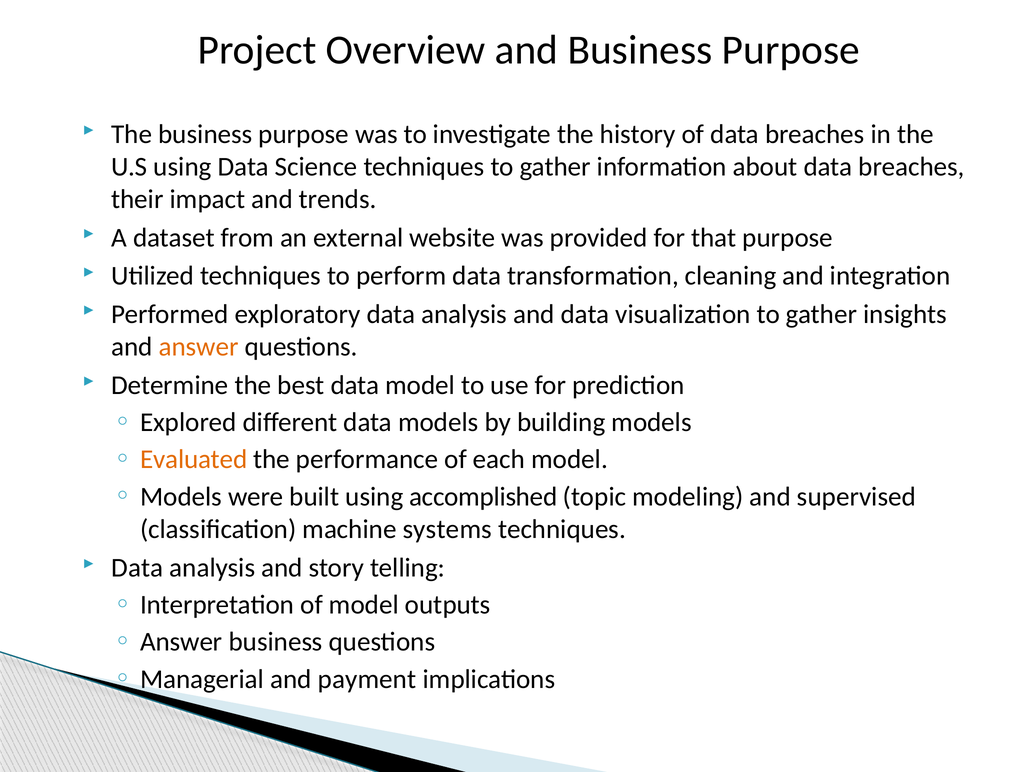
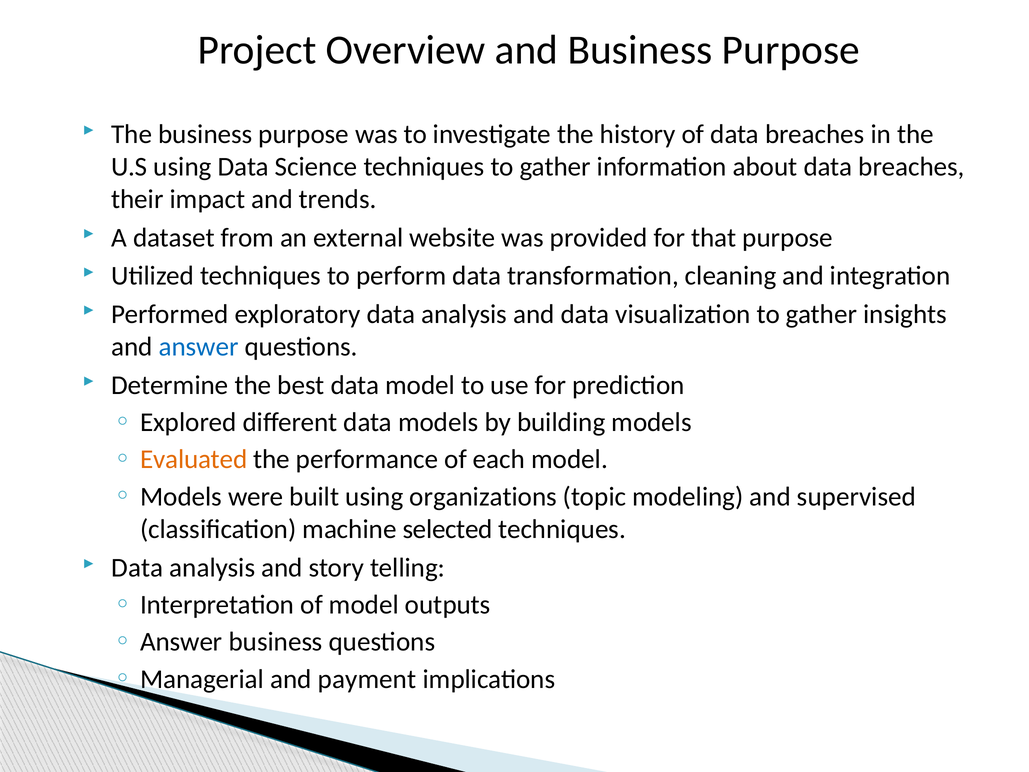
answer colour: orange -> blue (199, 347)
accomplished: accomplished -> organizations (483, 497)
systems: systems -> selected (448, 529)
